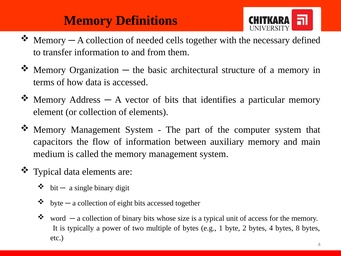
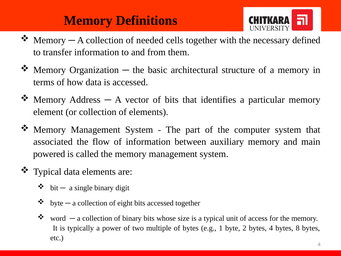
capacitors: capacitors -> associated (53, 142)
medium: medium -> powered (49, 154)
